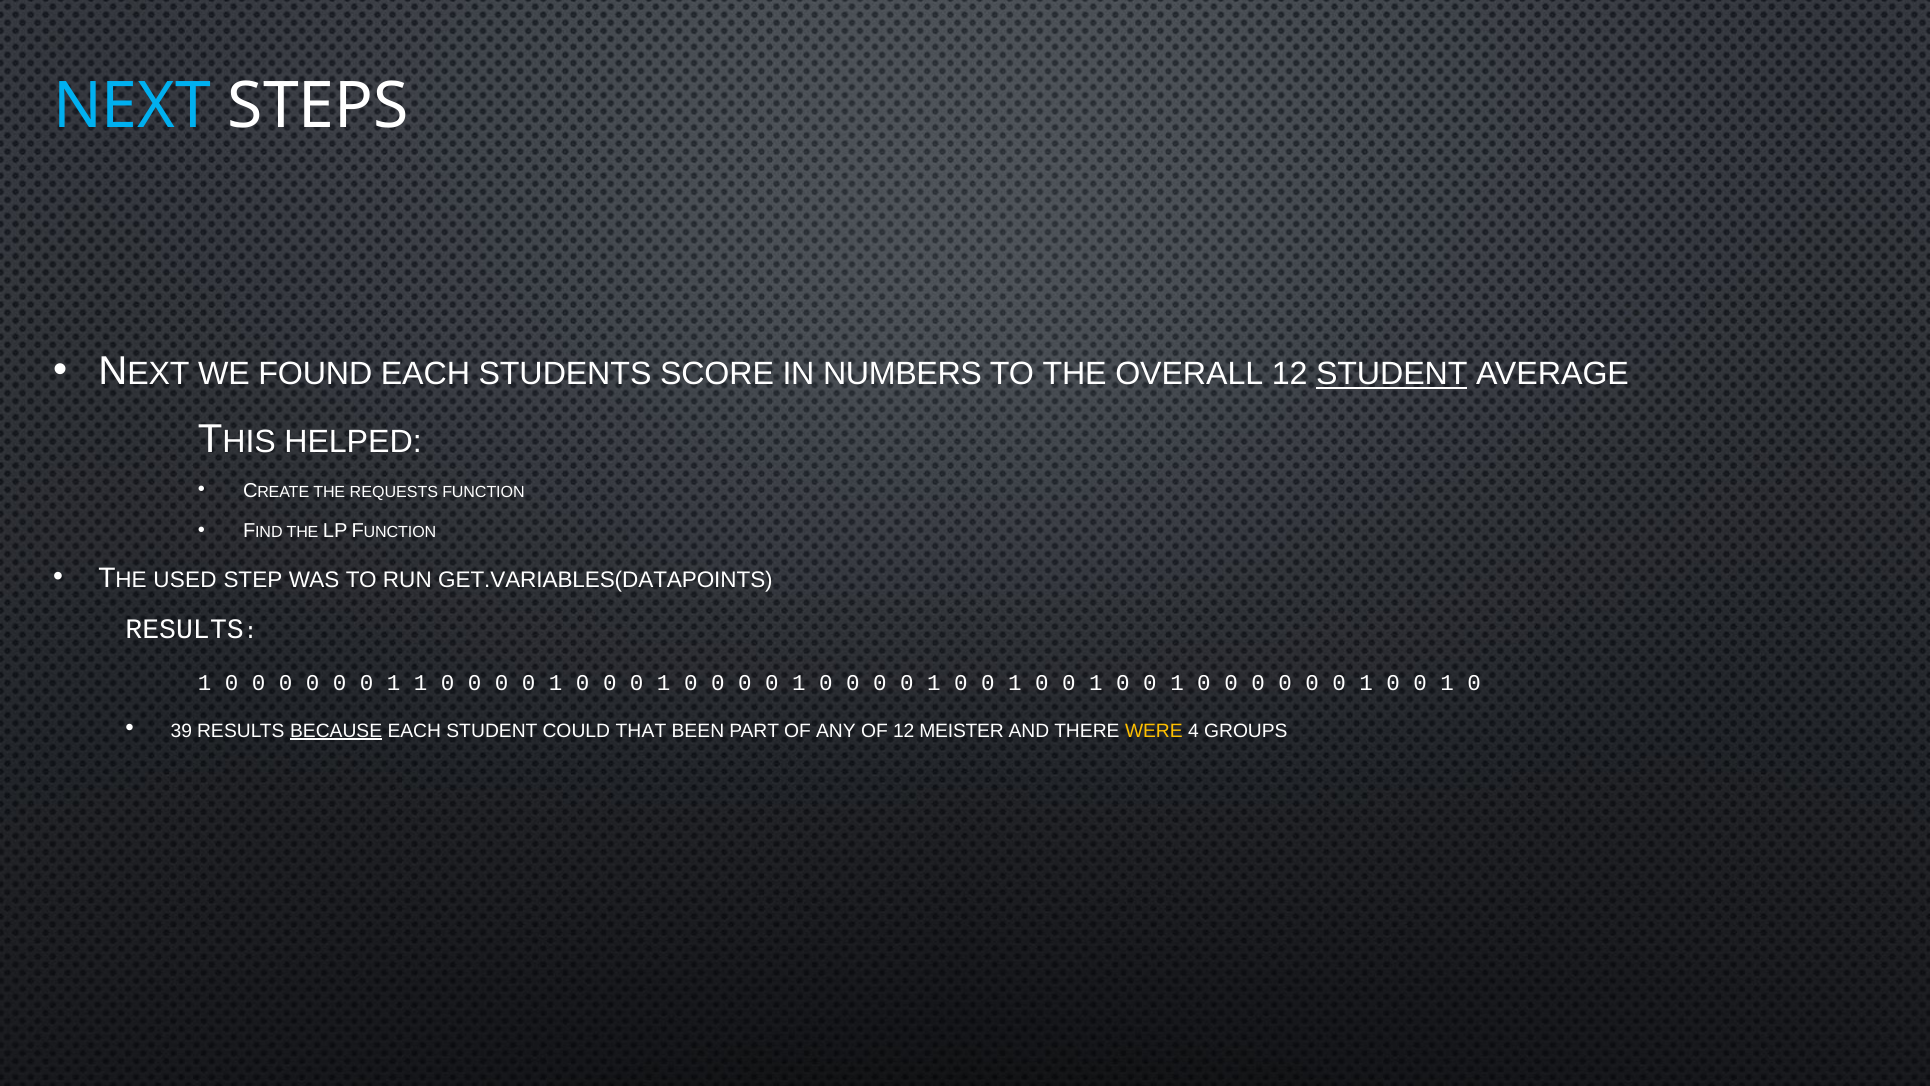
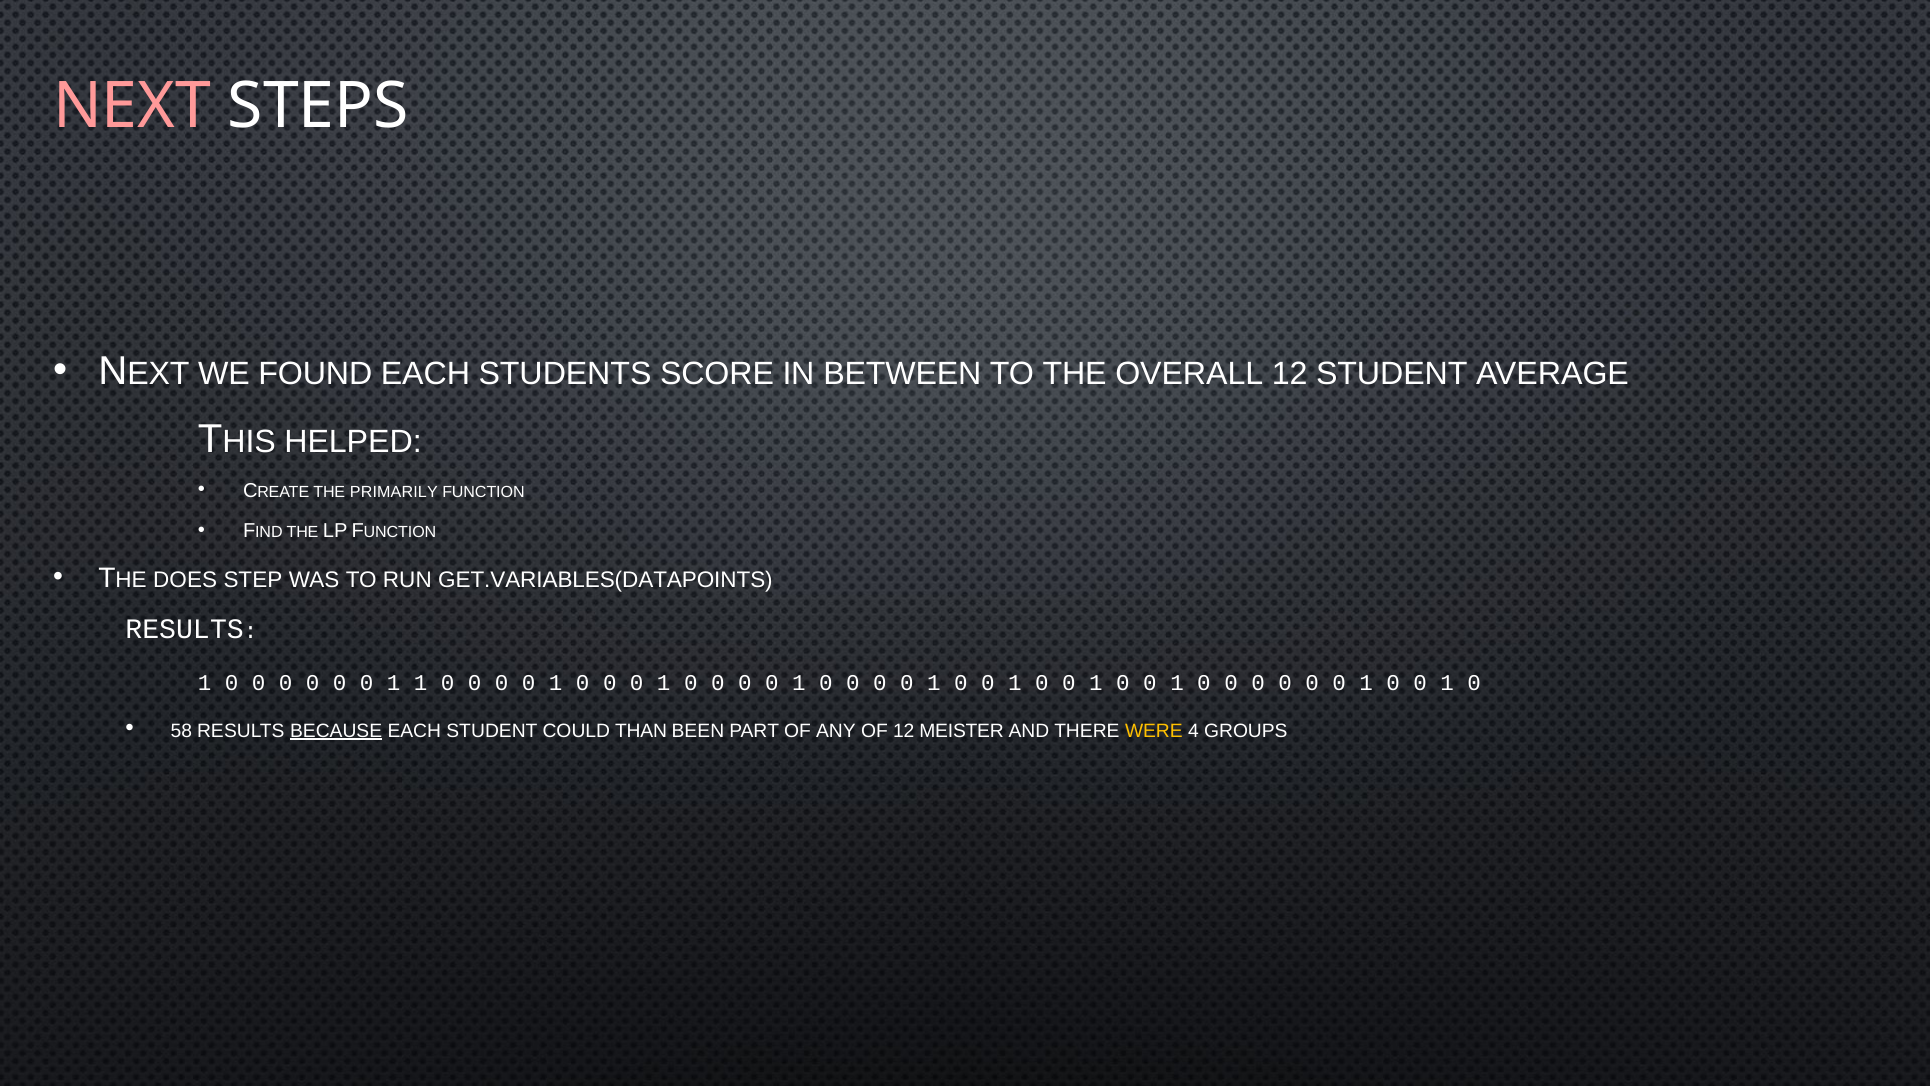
NEXT colour: light blue -> pink (132, 106)
NUMBERS: NUMBERS -> BETWEEN (902, 374)
STUDENT underline: present -> none (1392, 374)
REQUESTS: REQUESTS -> PRIMARILY (394, 492)
USED: USED -> DOES (185, 579)
39: 39 -> 58 (181, 730)
THAT: THAT -> THAN (641, 730)
